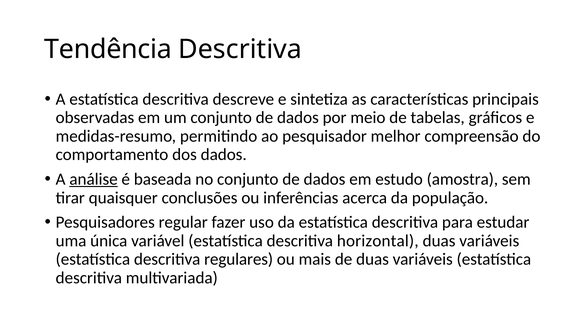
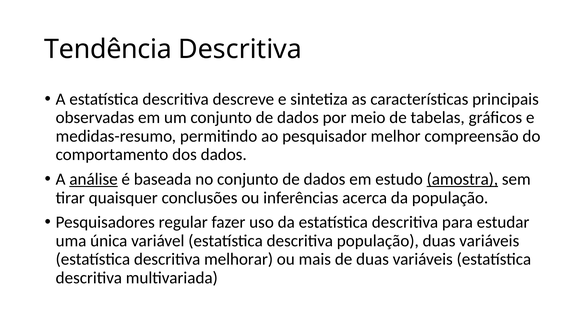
amostra underline: none -> present (462, 179)
descritiva horizontal: horizontal -> população (378, 241)
regulares: regulares -> melhorar (239, 259)
